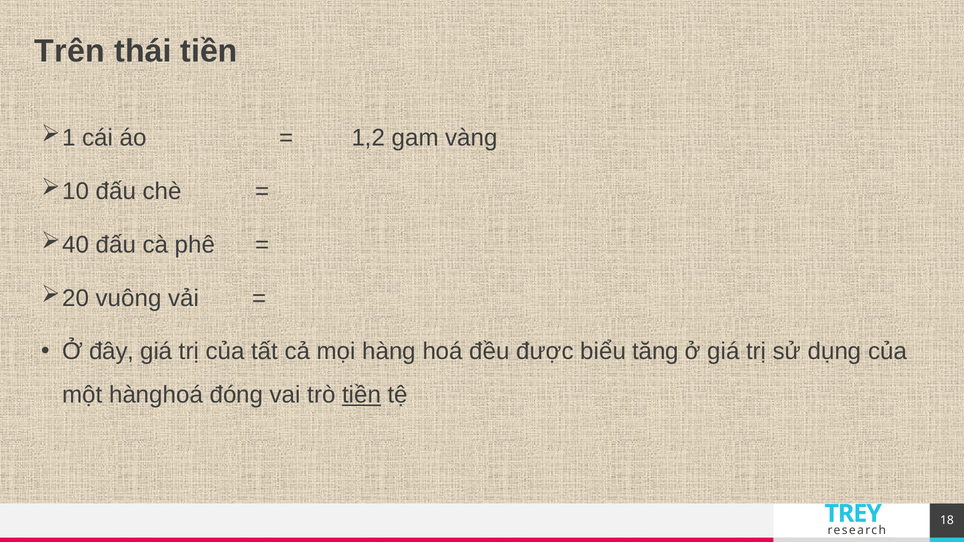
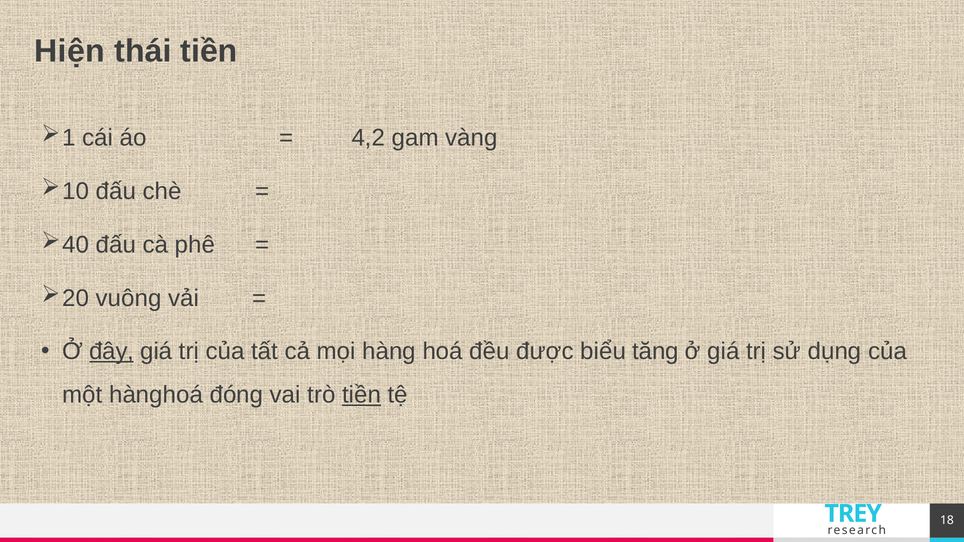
Trên: Trên -> Hiện (70, 51)
1,2: 1,2 -> 4,2 (368, 138)
đây underline: none -> present (112, 352)
